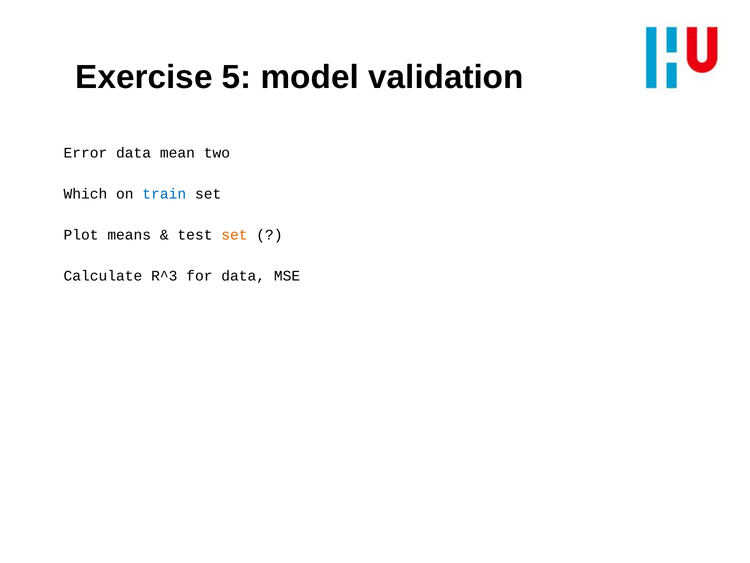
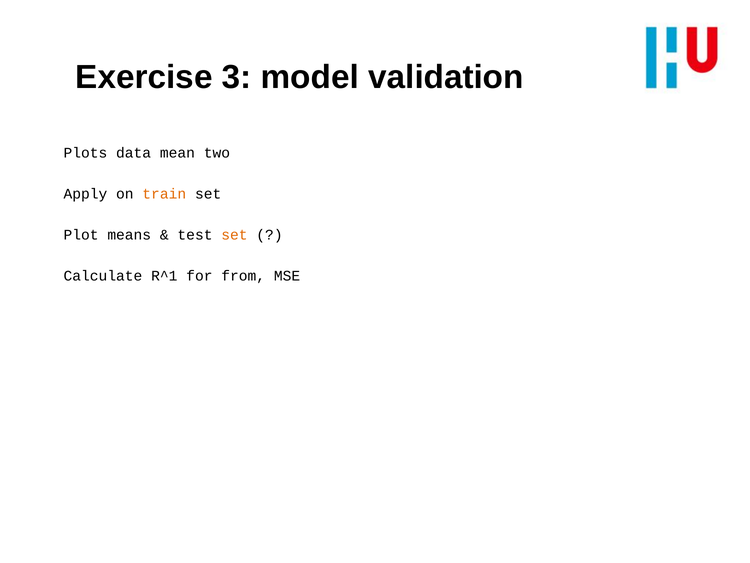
5: 5 -> 3 (237, 77)
Error: Error -> Plots (85, 153)
Which: Which -> Apply (85, 194)
train colour: blue -> orange (164, 194)
R^3: R^3 -> R^1 (164, 276)
for data: data -> from (243, 276)
